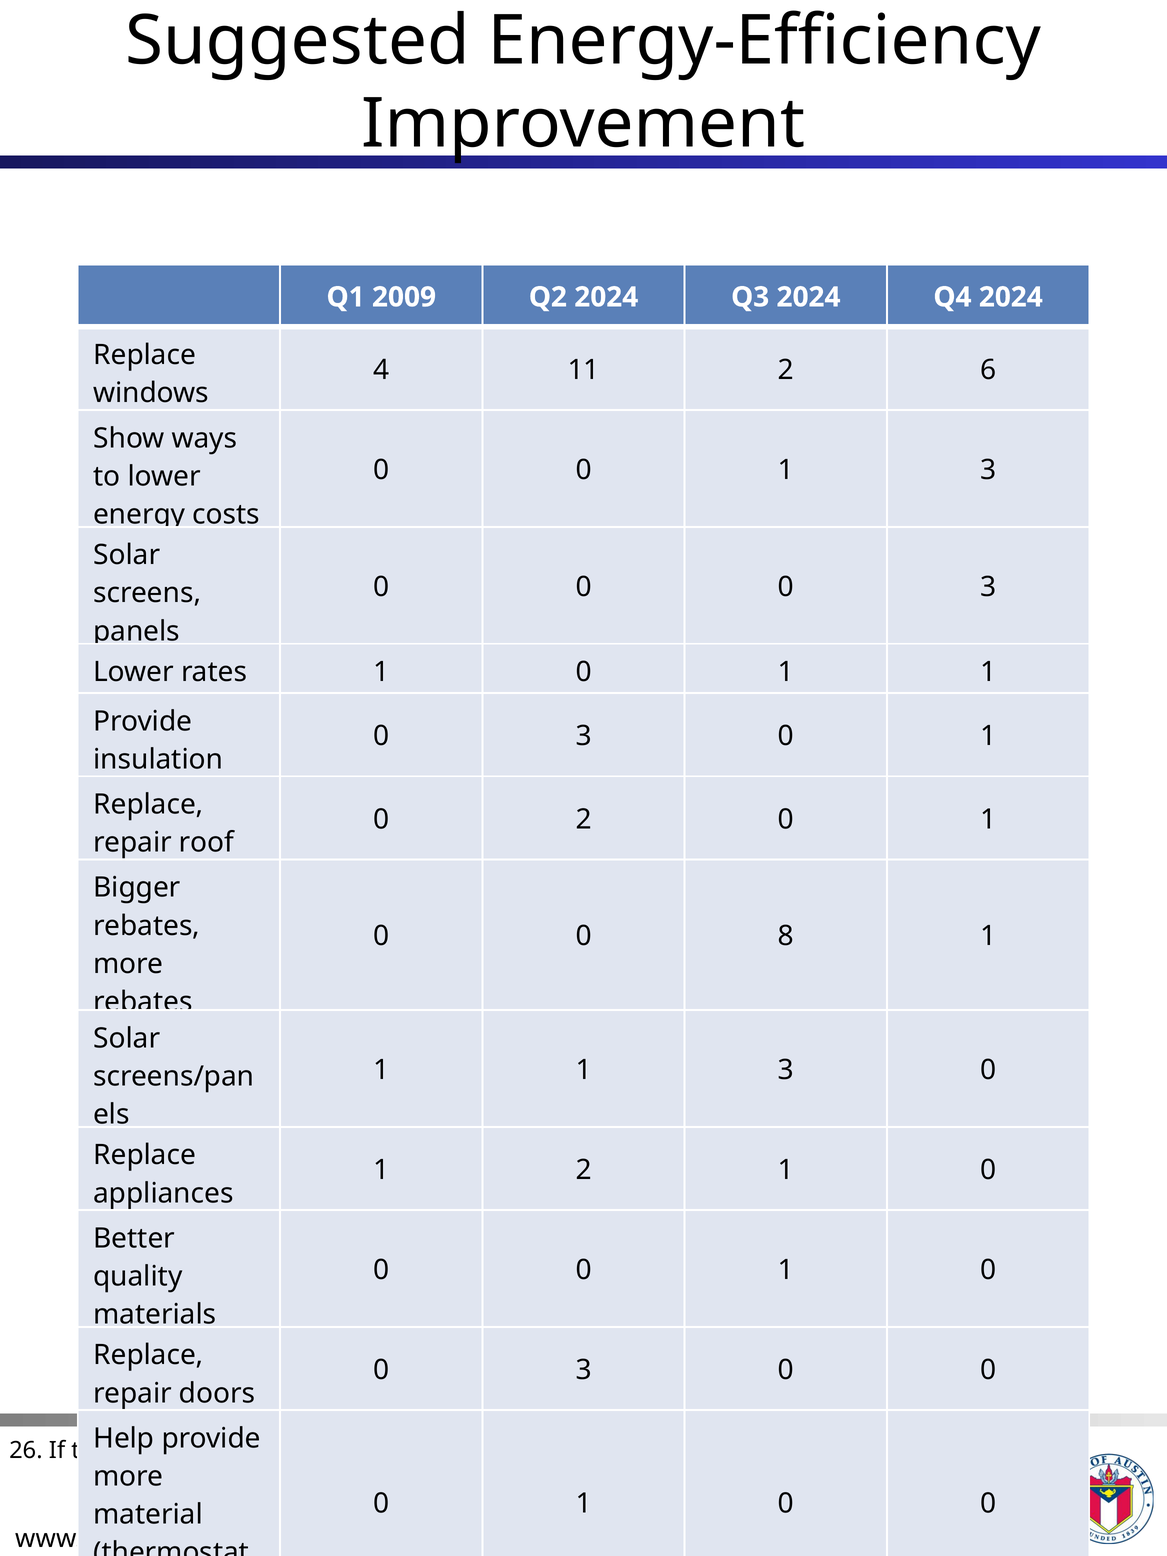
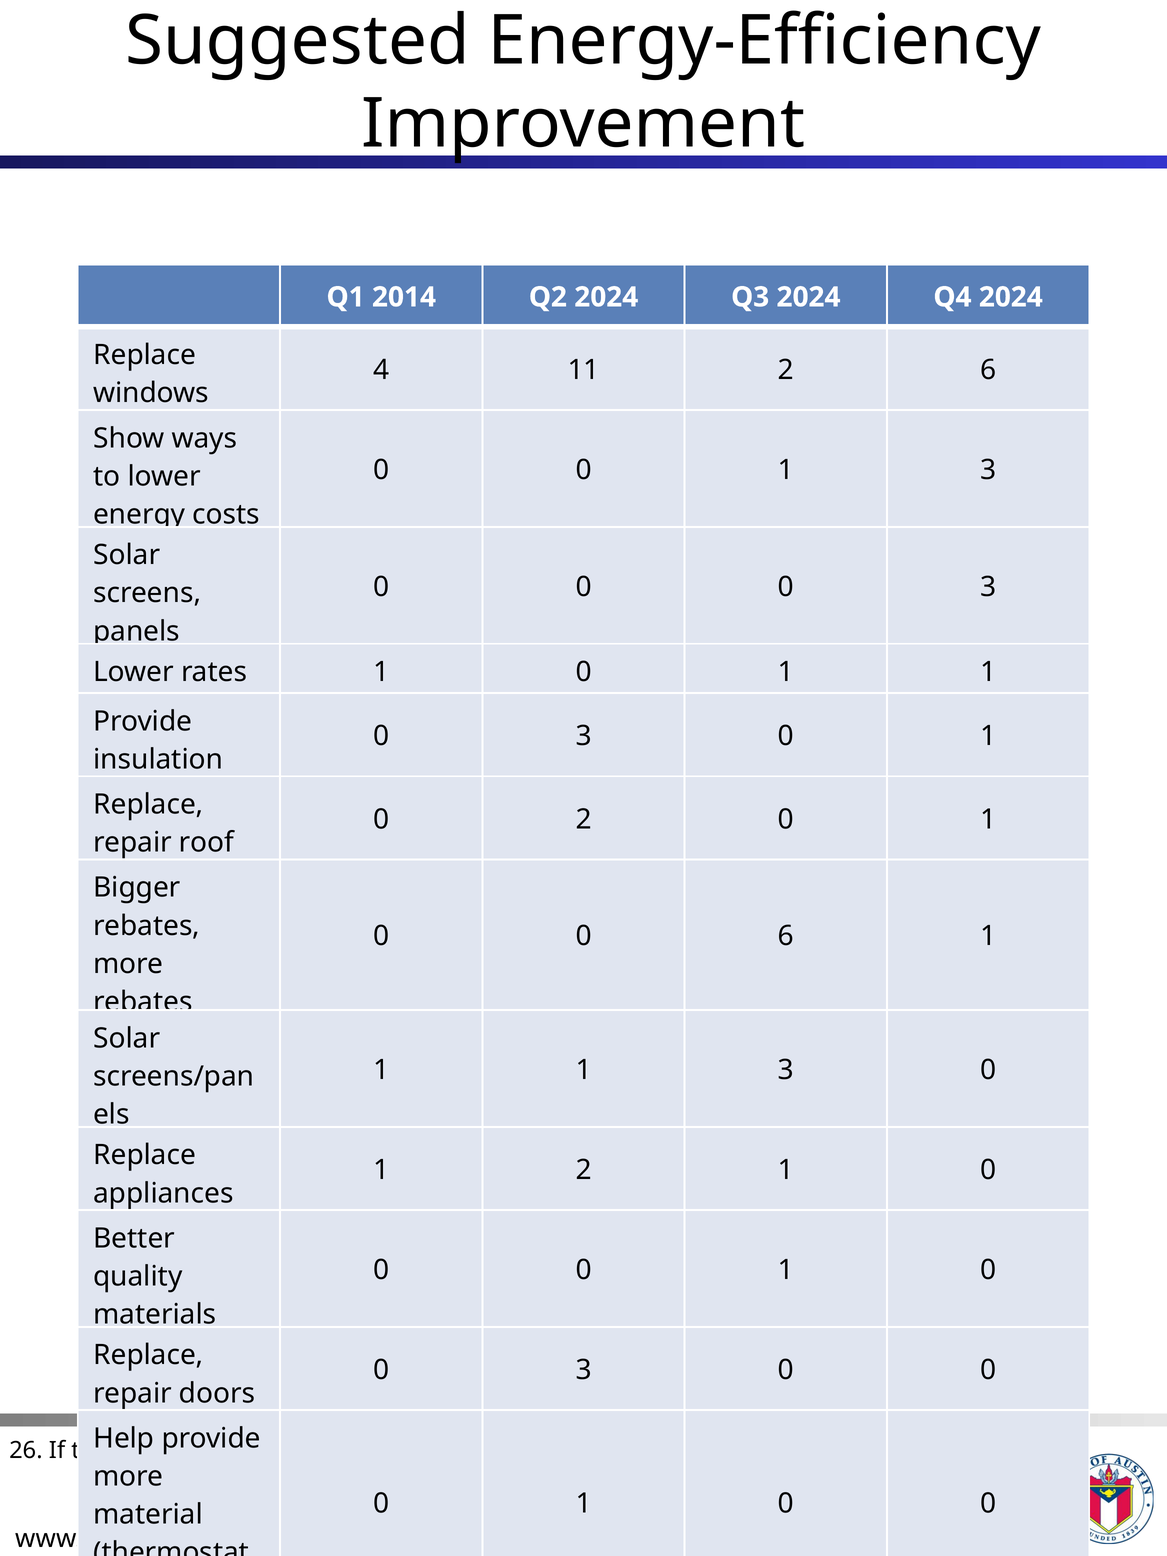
2009: 2009 -> 2014 (404, 297)
0 8: 8 -> 6 (786, 936)
